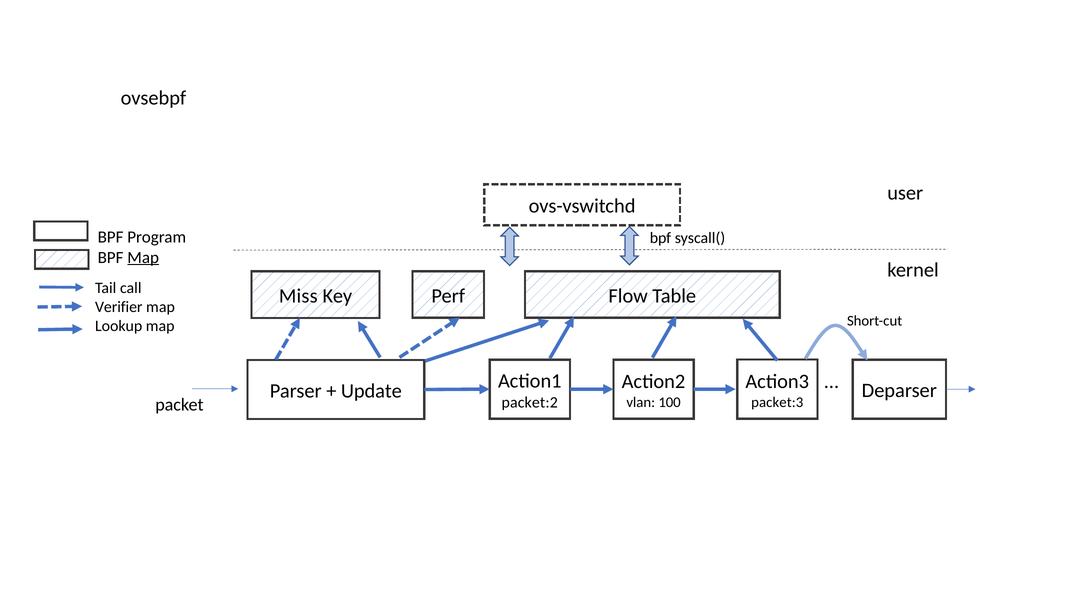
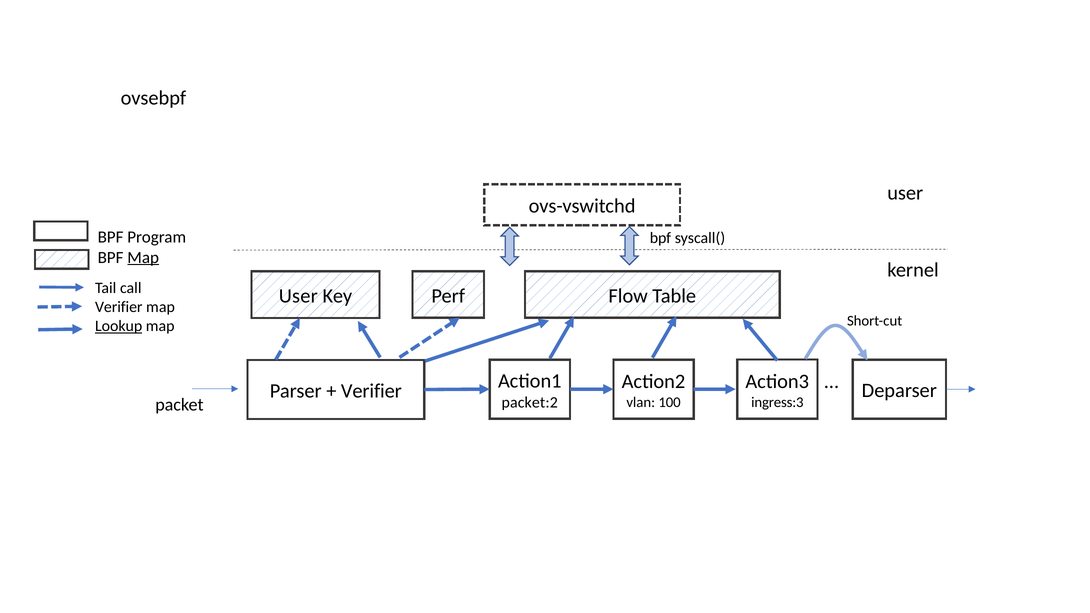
Miss: Miss -> User (298, 296)
Lookup underline: none -> present (119, 326)
Update: Update -> Verifier (371, 391)
packet:3: packet:3 -> ingress:3 (777, 402)
